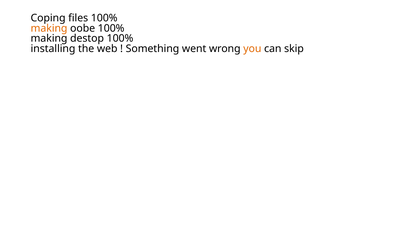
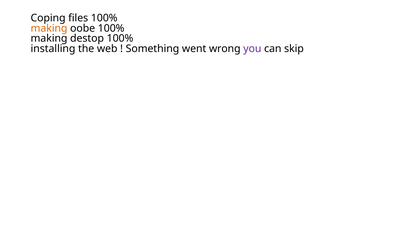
you colour: orange -> purple (252, 49)
